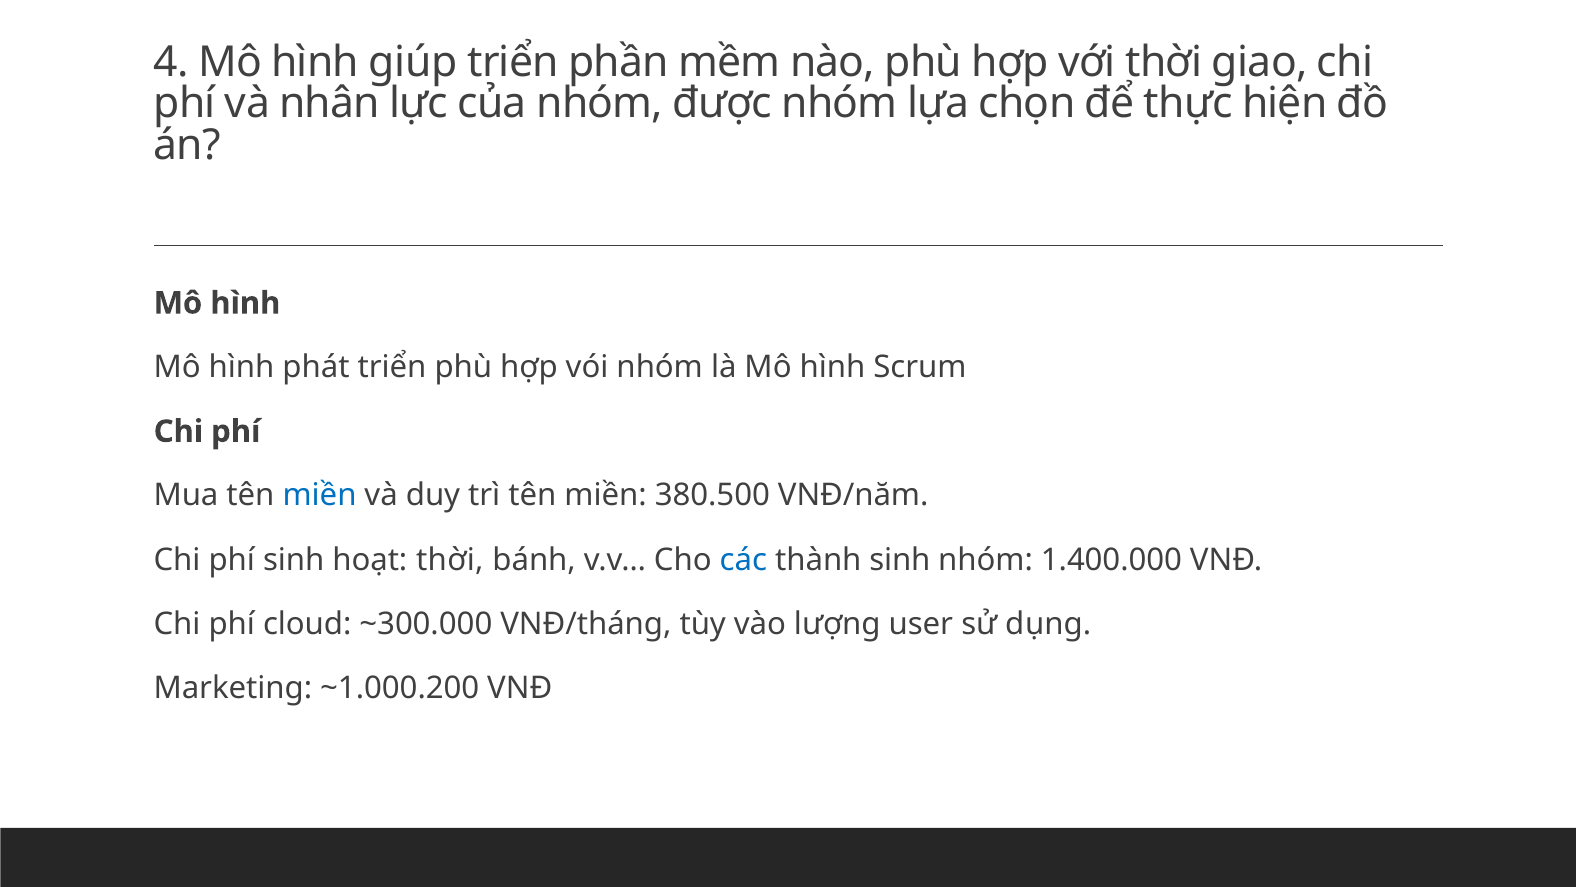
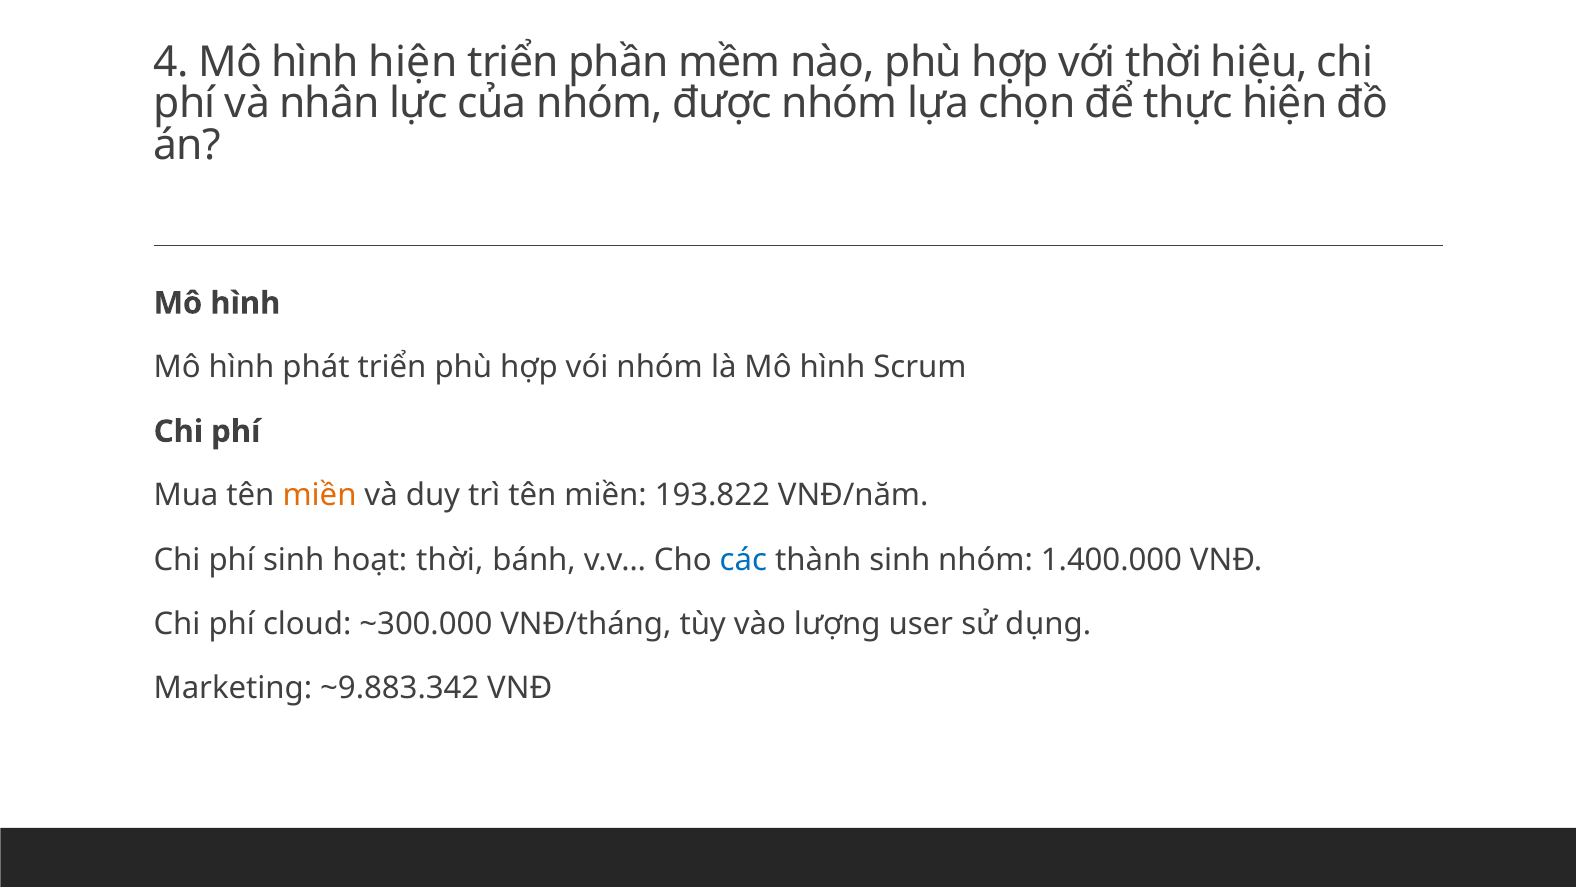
hình giúp: giúp -> hiện (413, 62)
giao: giao -> hiệu (1260, 62)
miền colour: blue -> orange (320, 495)
380.500: 380.500 -> 193.822 (712, 495)
~1.000.200: ~1.000.200 -> ~9.883.342 (400, 688)
